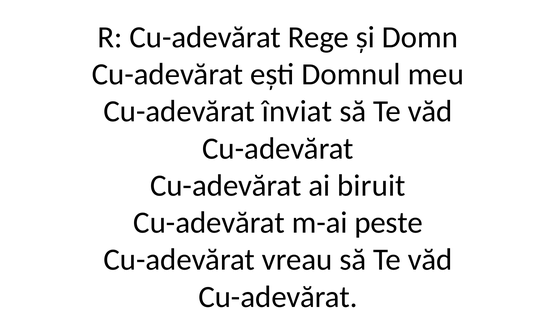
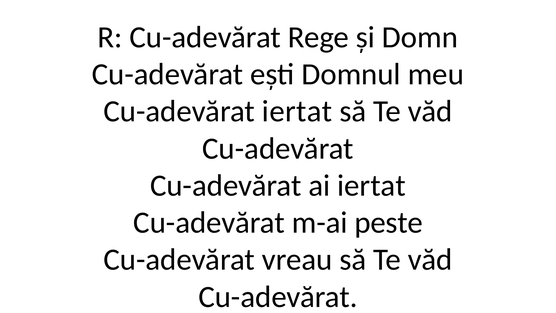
Cu-adevărat înviat: înviat -> iertat (297, 111)
ai biruit: biruit -> iertat (371, 185)
